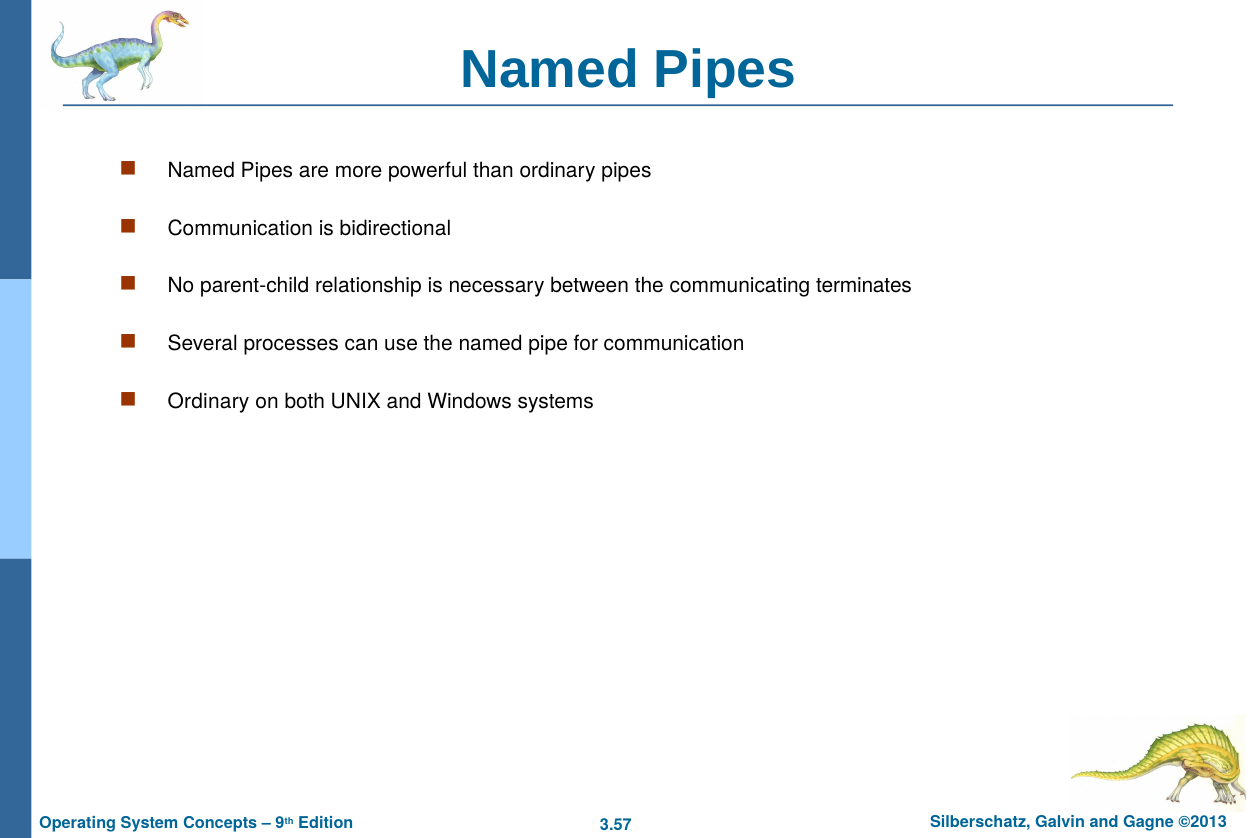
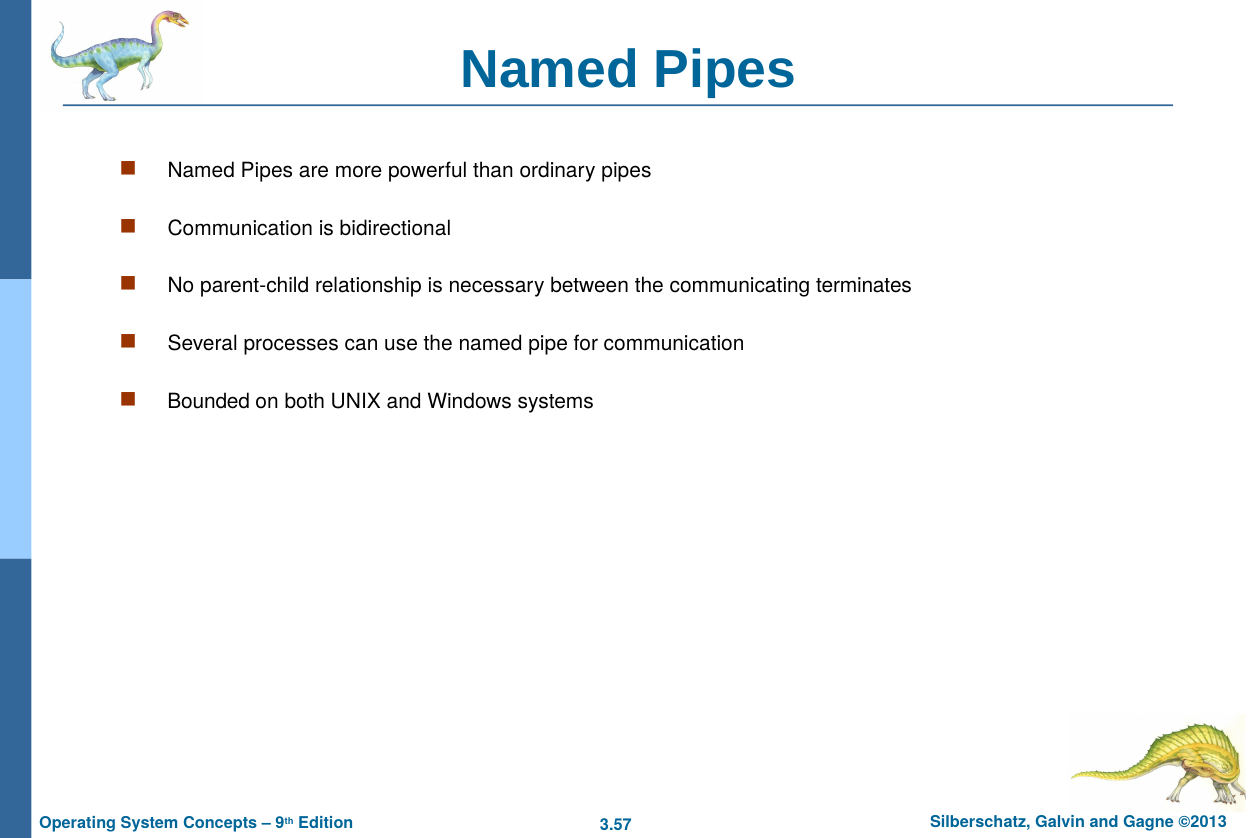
Ordinary: Ordinary -> Bounded (209, 401)
